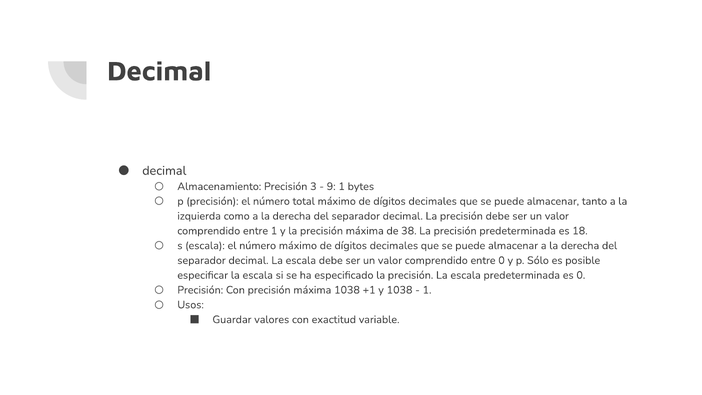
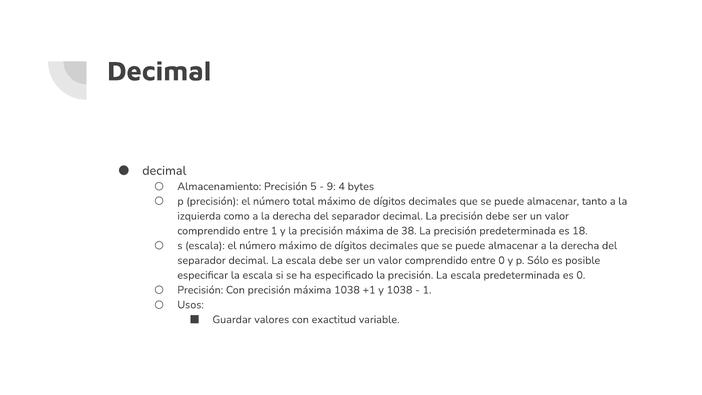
3: 3 -> 5 (313, 186)
9 1: 1 -> 4 (342, 186)
